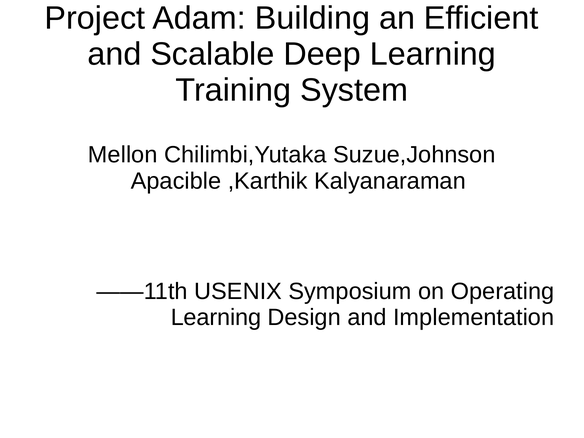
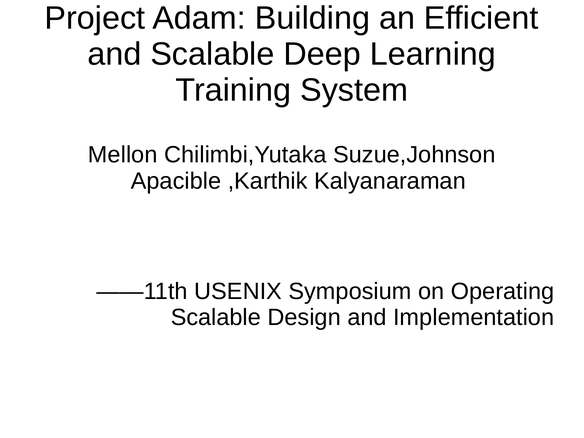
Learning: Learning -> Scalable (216, 317)
